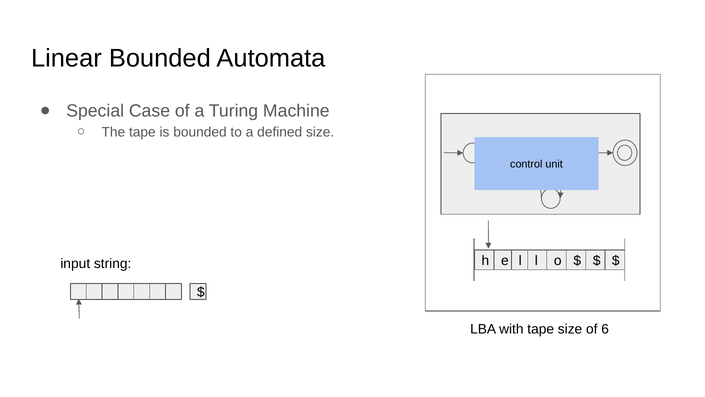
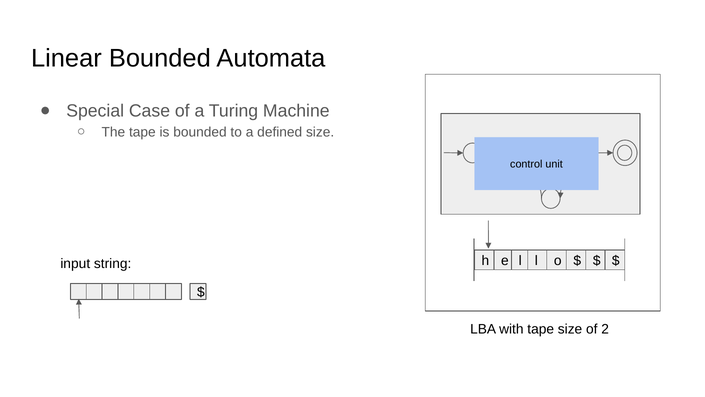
6: 6 -> 2 (605, 329)
